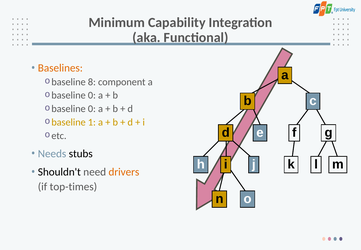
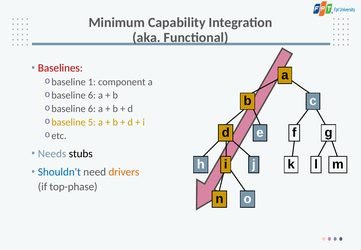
Baselines colour: orange -> red (60, 68)
8: 8 -> 1 (92, 82)
0: 0 -> 6 (92, 95)
0: 0 -> 6 (92, 109)
1: 1 -> 5 (92, 122)
Shouldn't colour: black -> blue (59, 172)
top-times: top-times -> top-phase (73, 187)
